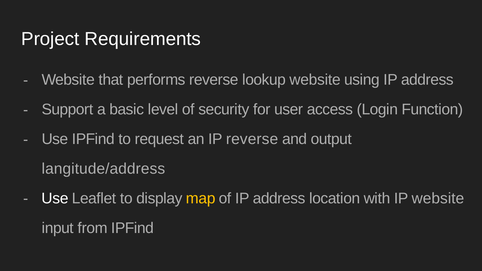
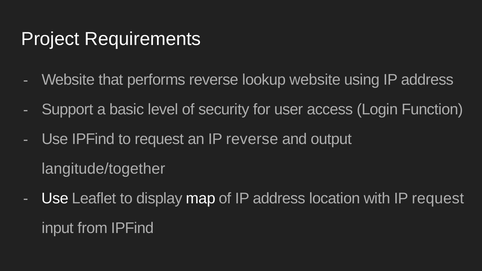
langitude/address: langitude/address -> langitude/together (103, 169)
map colour: yellow -> white (201, 198)
IP website: website -> request (438, 198)
